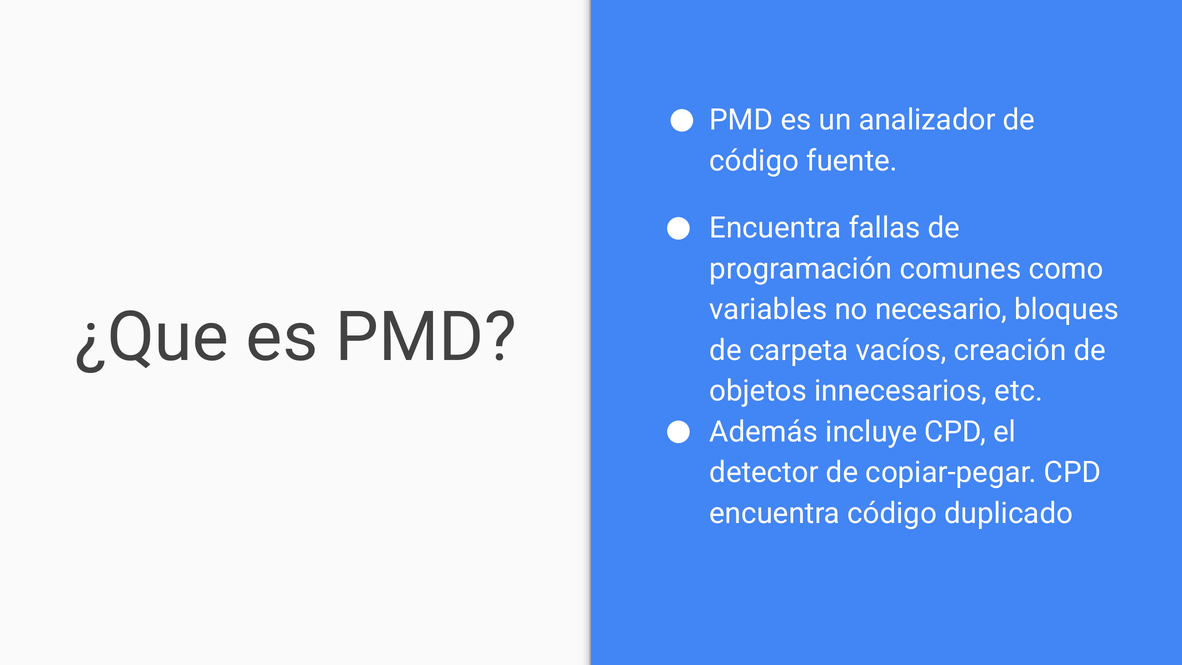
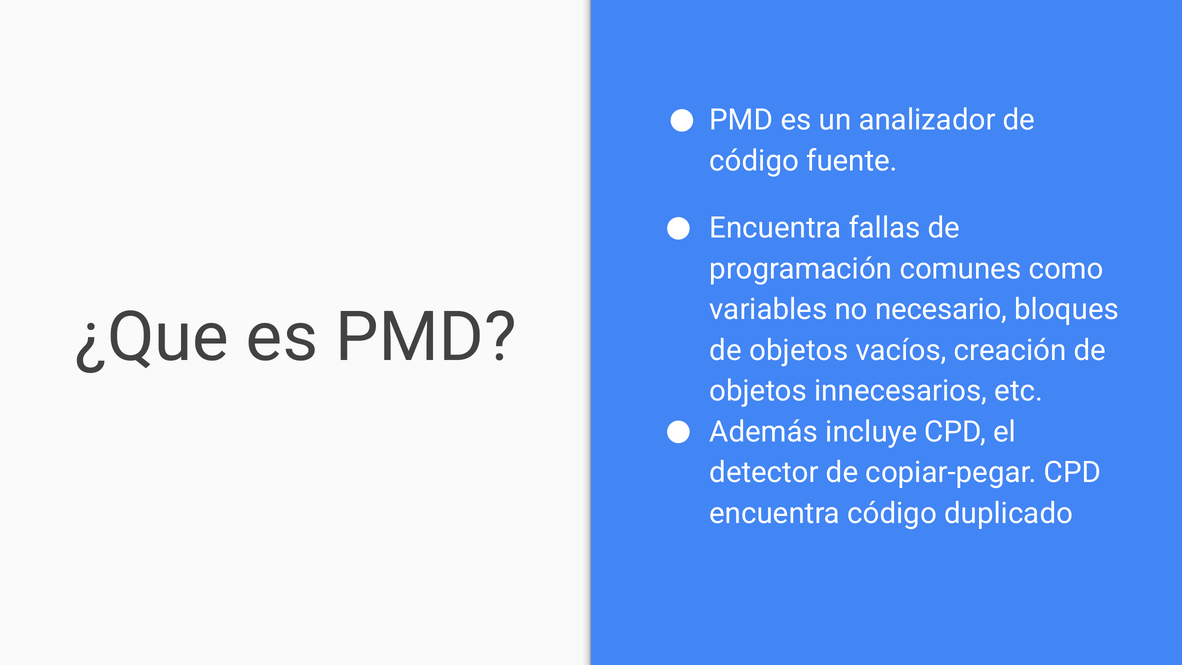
carpeta: carpeta -> objetos (799, 350)
